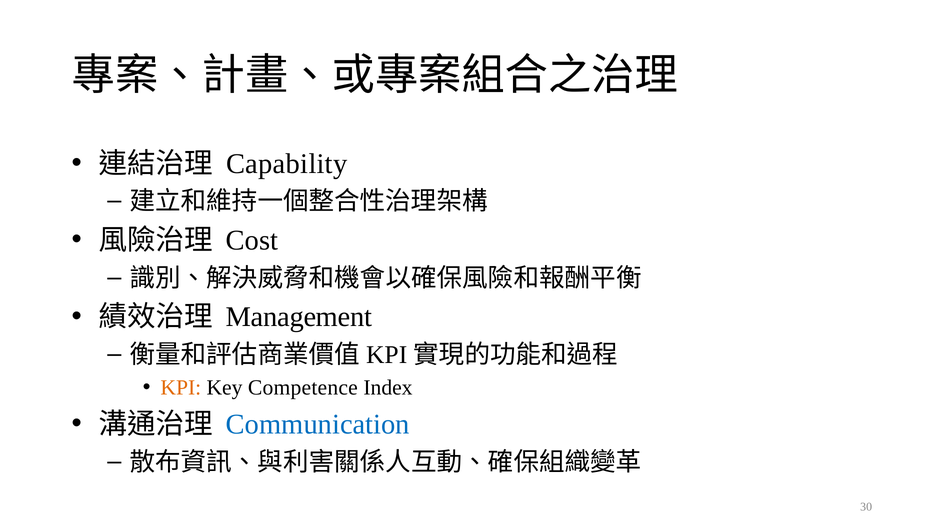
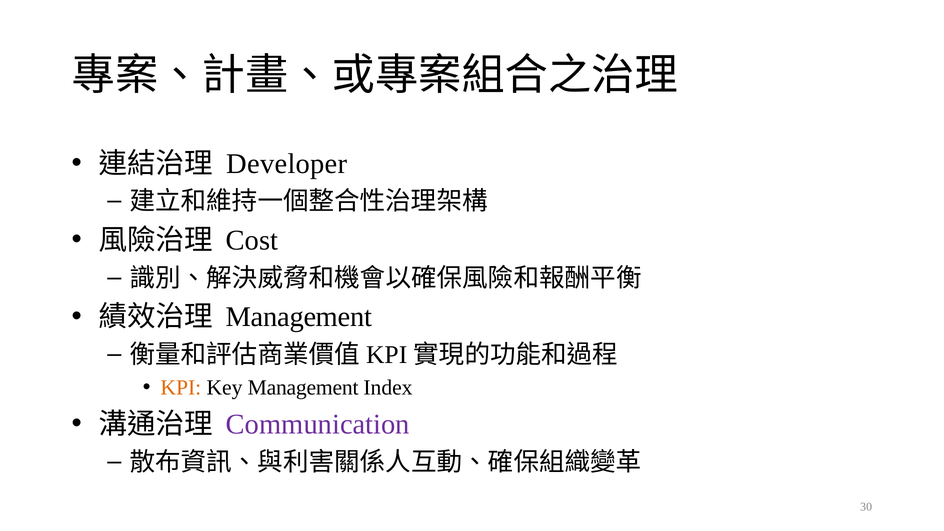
Capability: Capability -> Developer (287, 164)
Key Competence: Competence -> Management (303, 388)
Communication colour: blue -> purple (318, 424)
